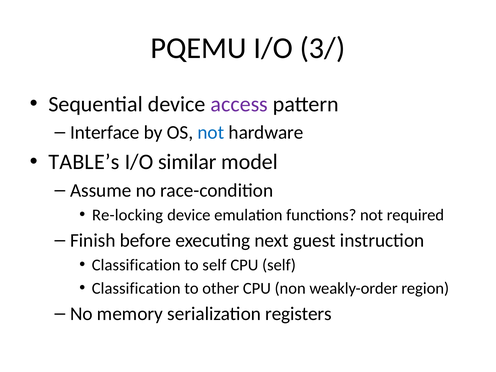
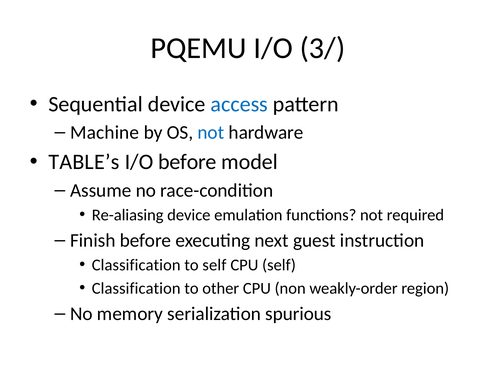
access colour: purple -> blue (239, 104)
Interface: Interface -> Machine (105, 133)
I/O similar: similar -> before (187, 162)
Re-locking: Re-locking -> Re-aliasing (128, 215)
registers: registers -> spurious (298, 314)
